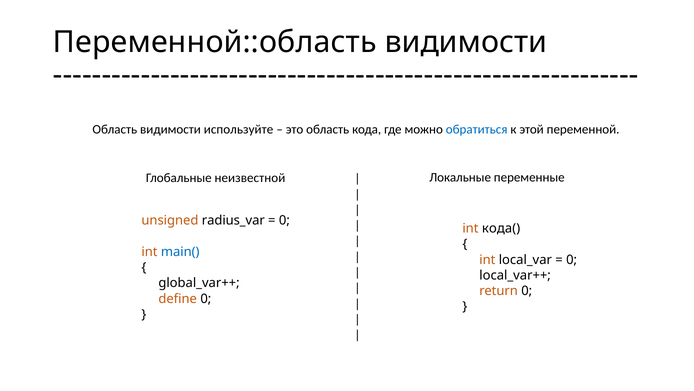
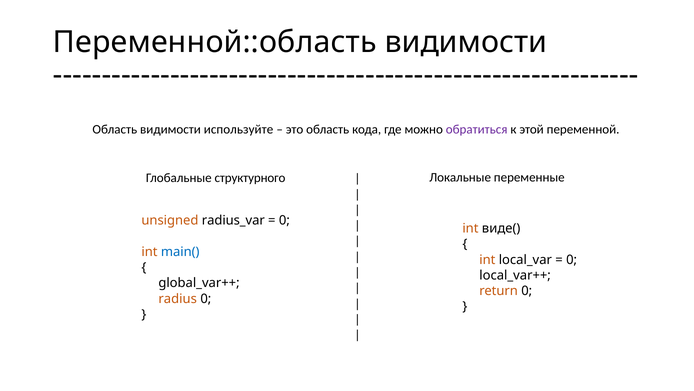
обратиться colour: blue -> purple (477, 129)
неизвестной: неизвестной -> структурного (250, 177)
кода(: кода( -> виде( (501, 228)
define: define -> radius (178, 298)
